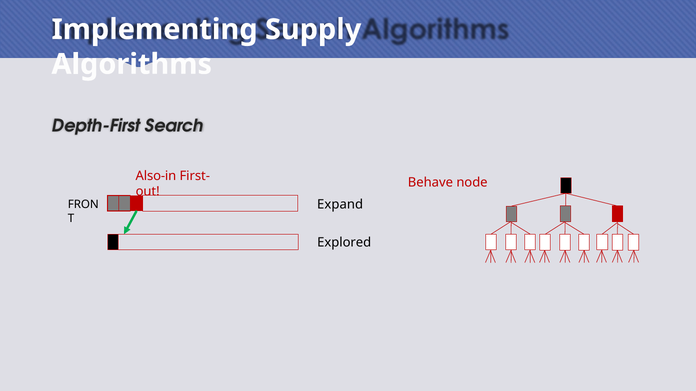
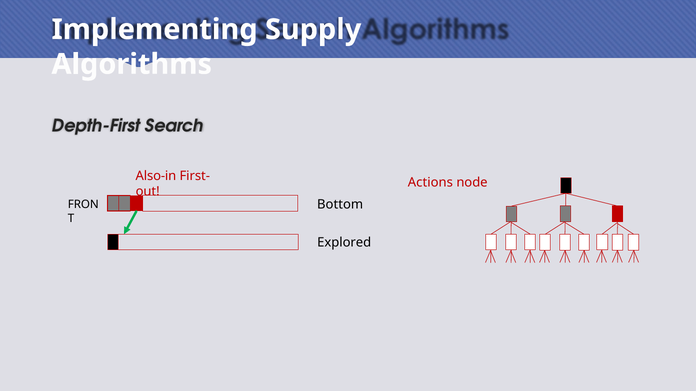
Behave: Behave -> Actions (430, 183)
Expand: Expand -> Bottom (340, 205)
